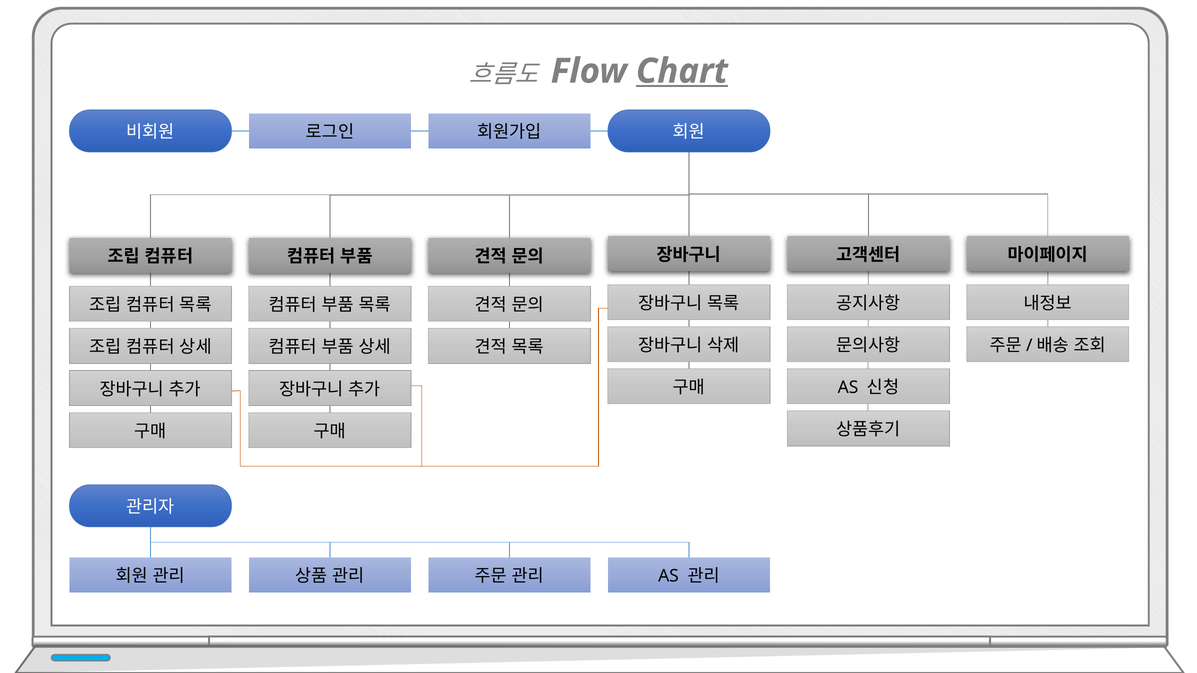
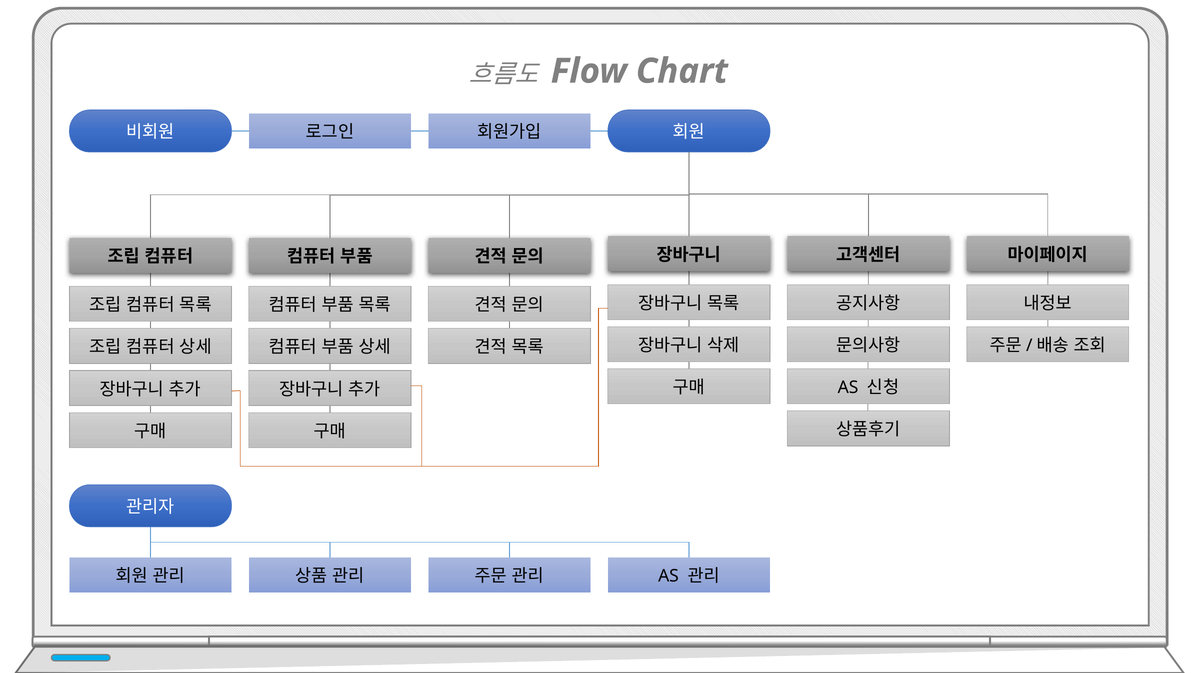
Chart underline: present -> none (682, 71)
